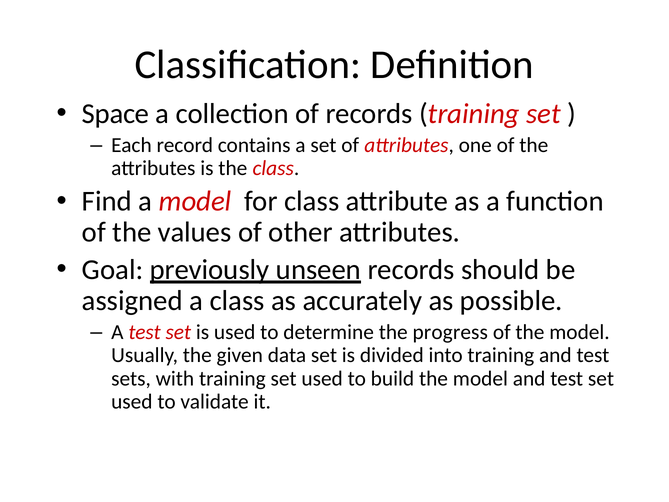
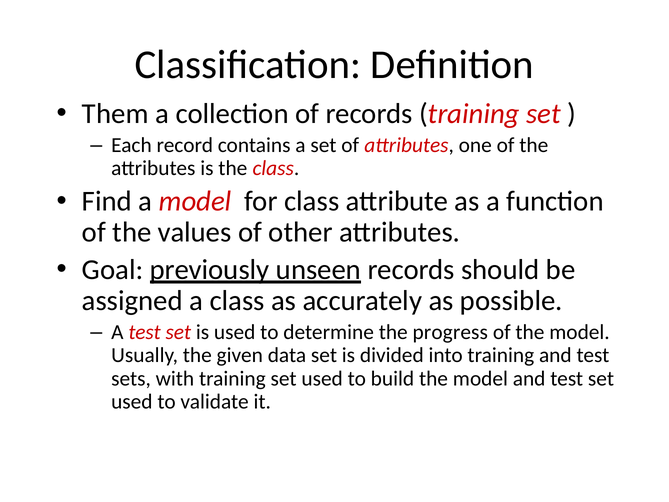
Space: Space -> Them (115, 113)
